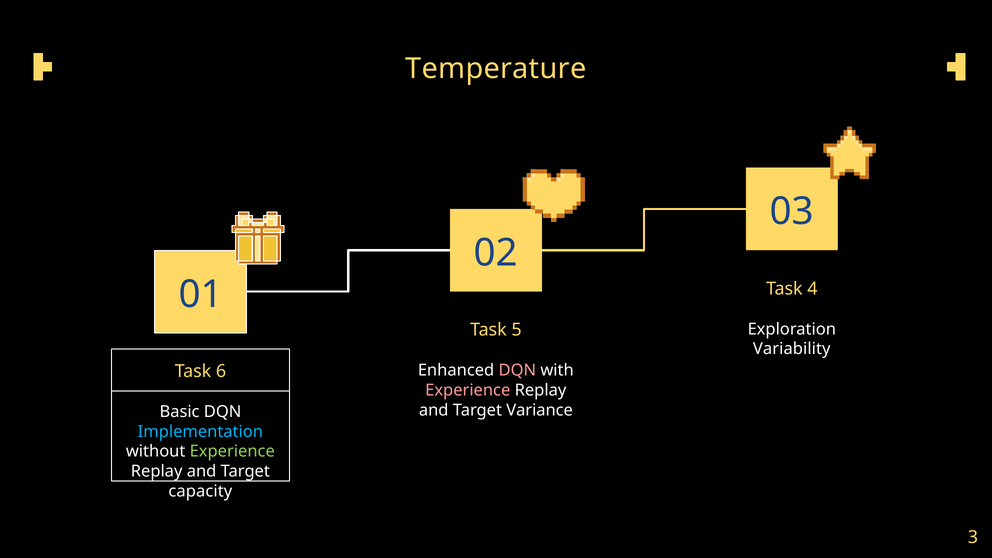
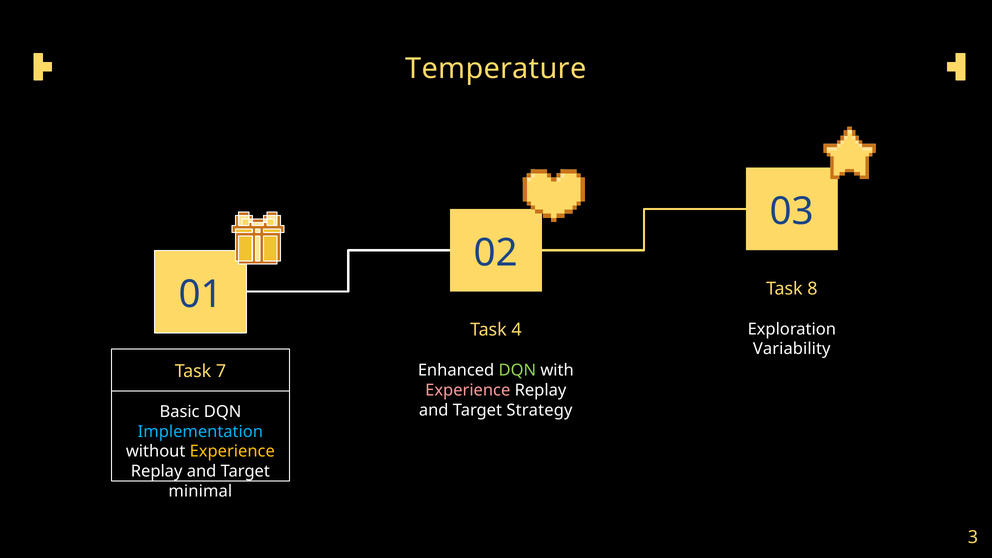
4: 4 -> 8 (812, 289)
5: 5 -> 4 (517, 330)
DQN colour: pink -> light green (517, 370)
6: 6 -> 7 (221, 371)
Variance: Variance -> Strategy (539, 410)
Experience colour: light green -> yellow (232, 451)
capacity: capacity -> minimal (200, 491)
